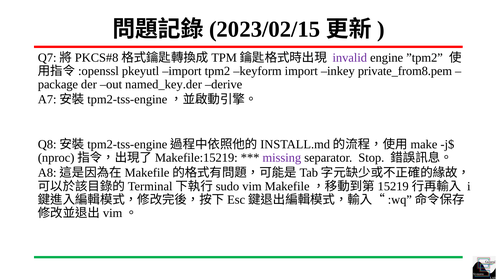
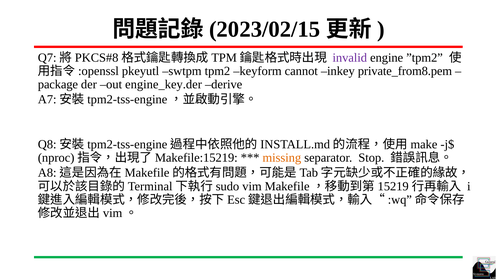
pkeyutl import: import -> swtpm (182, 71)
keyform import: import -> cannot (301, 71)
named_key.der: named_key.der -> engine_key.der (164, 84)
missing colour: purple -> orange (282, 158)
